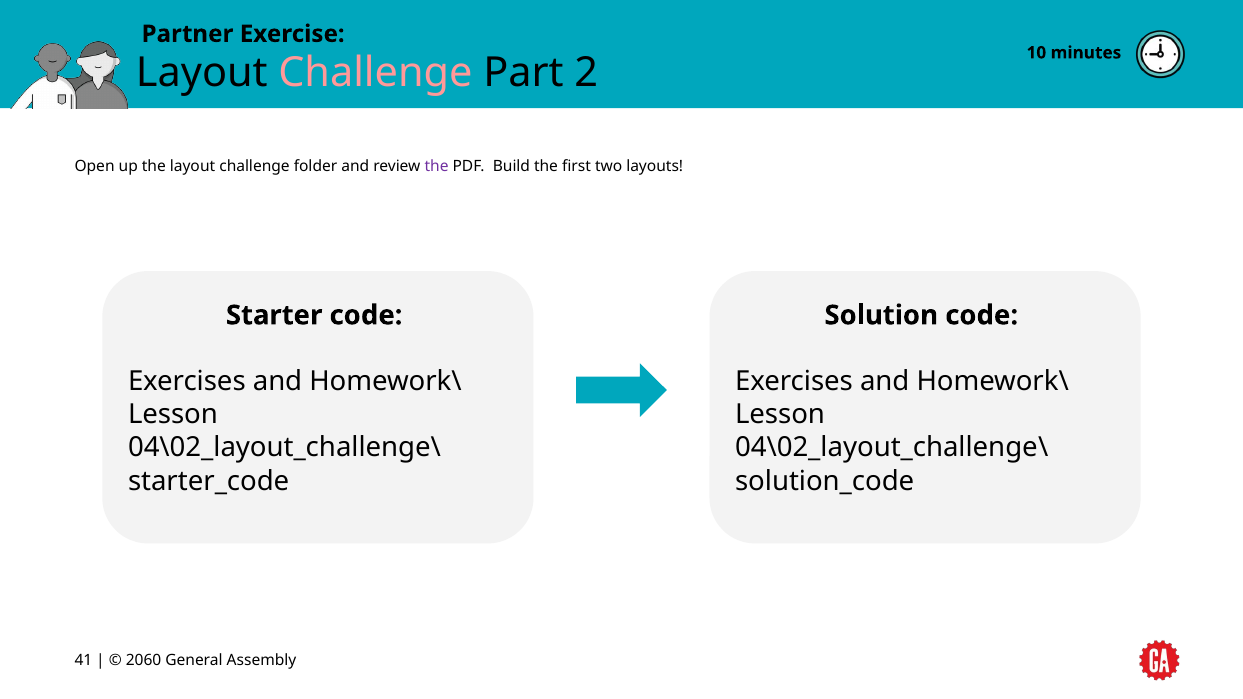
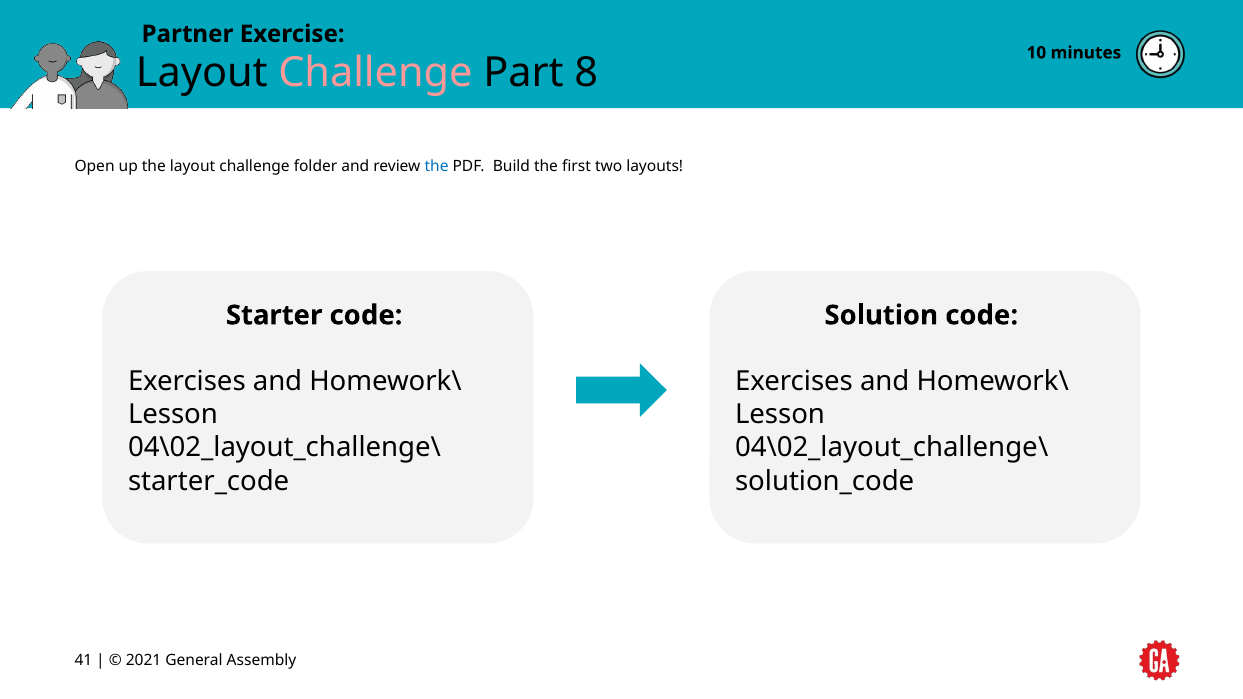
2: 2 -> 8 (586, 72)
the colour: purple -> blue (437, 167)
2060: 2060 -> 2021 (144, 660)
